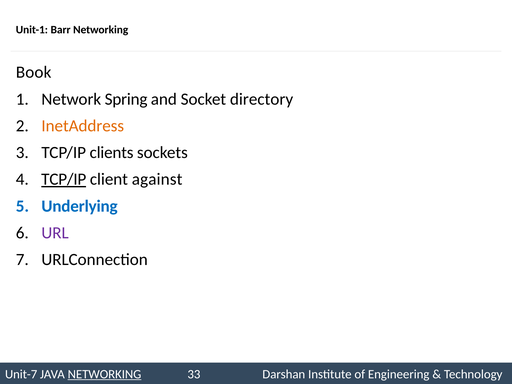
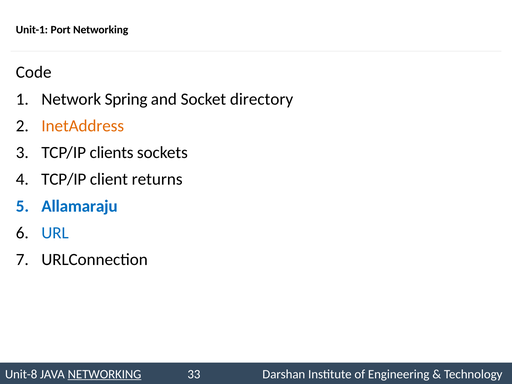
Barr: Barr -> Port (61, 30)
Book: Book -> Code (34, 72)
TCP/IP underline: present -> none (64, 179)
against: against -> returns (157, 179)
Underlying: Underlying -> Allamaraju (79, 206)
URL colour: purple -> blue (55, 233)
Unit-7: Unit-7 -> Unit-8 (21, 374)
